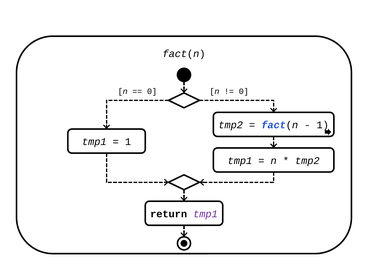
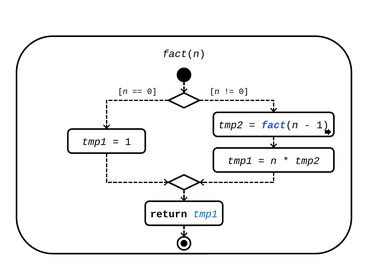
tmp1 colour: purple -> blue (205, 214)
